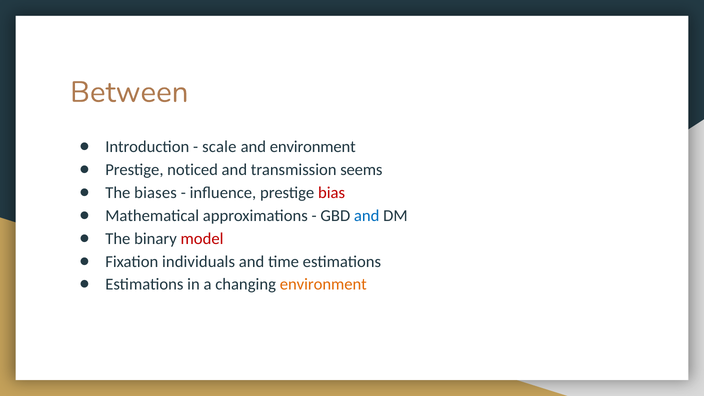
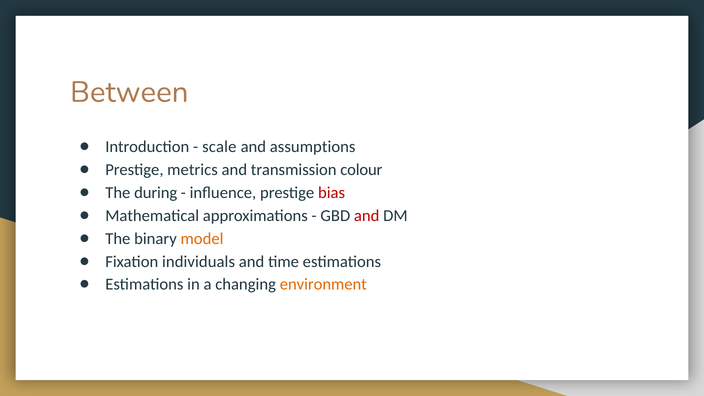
and environment: environment -> assumptions (313, 147)
noticed: noticed -> metrics (192, 170)
seems: seems -> colour (361, 170)
biases: biases -> during (156, 193)
and colour: blue -> red (367, 216)
model colour: red -> orange (202, 239)
